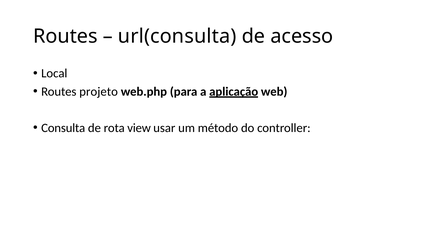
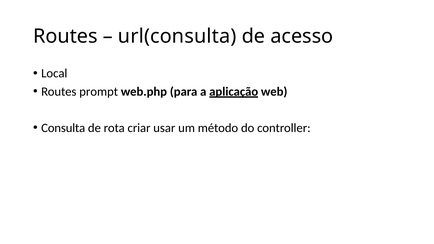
projeto: projeto -> prompt (99, 92)
view: view -> criar (139, 128)
